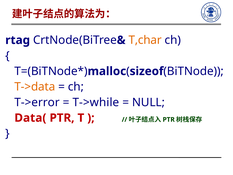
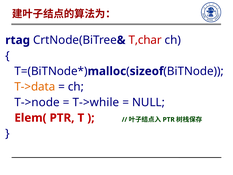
T,char colour: orange -> red (145, 40)
T->error: T->error -> T->node (37, 102)
Data(: Data( -> Elem( (30, 118)
